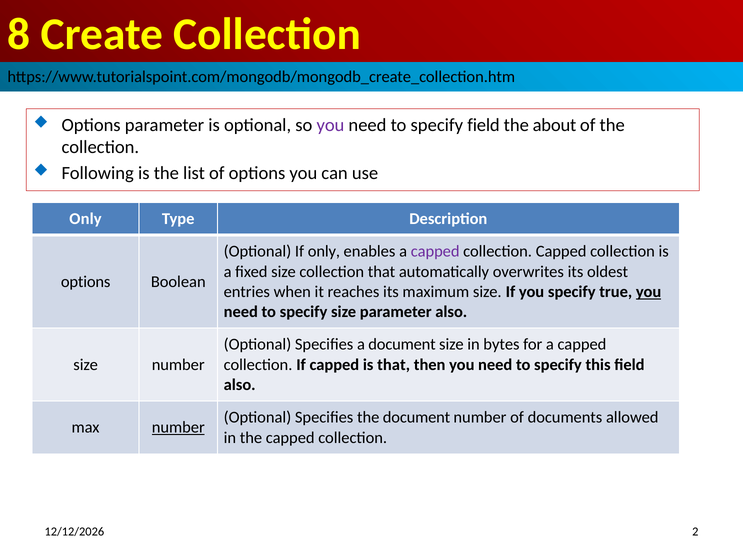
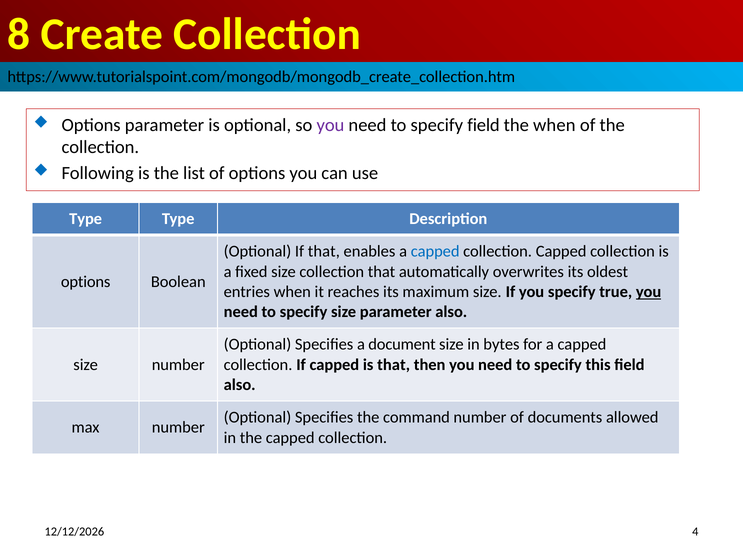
the about: about -> when (554, 125)
Only: Only -> Type (86, 219)
If only: only -> that (324, 252)
capped colour: purple -> blue (435, 252)
the document: document -> command (416, 418)
number underline: present -> none (178, 428)
2: 2 -> 4 (695, 532)
